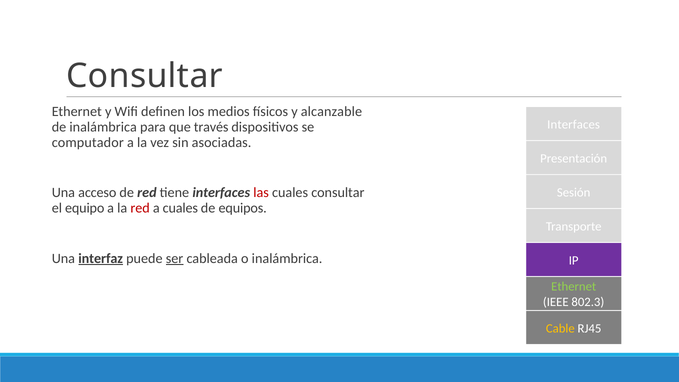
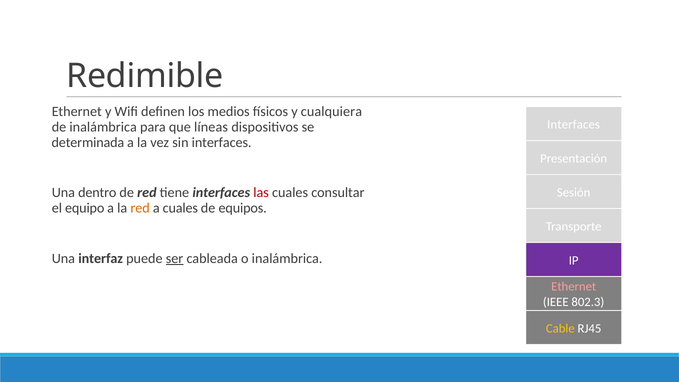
Consultar: Consultar -> Redimible (145, 76)
alcanzable: alcanzable -> cualquiera (331, 112)
través: través -> líneas (211, 127)
computador: computador -> determinada (88, 142)
sin asociadas: asociadas -> interfaces (222, 142)
acceso: acceso -> dentro (97, 193)
red colour: red -> orange (140, 208)
interfaz underline: present -> none (101, 258)
Ethernet colour: light green -> pink (574, 287)
